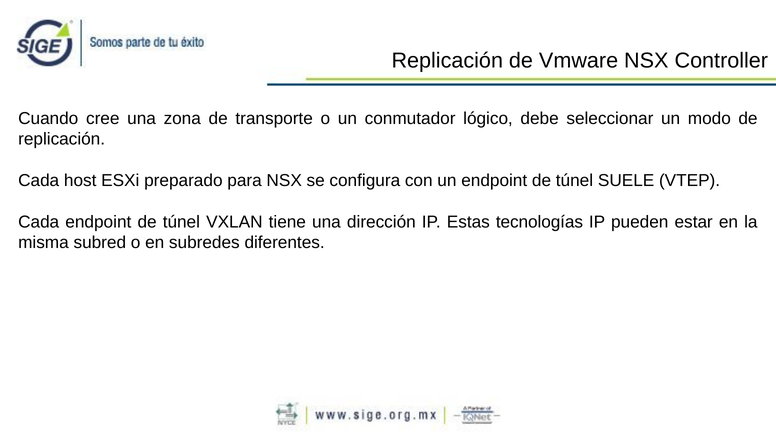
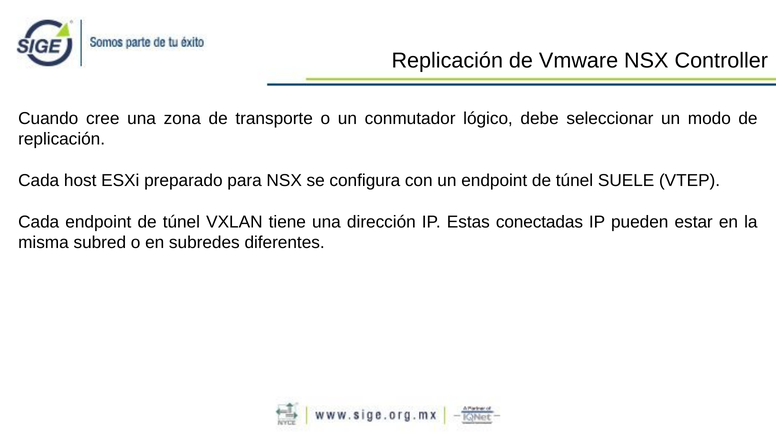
tecnologías: tecnologías -> conectadas (539, 222)
